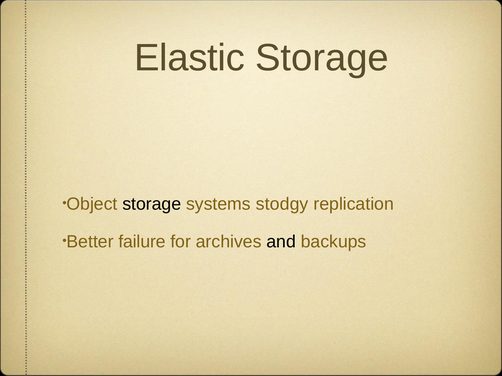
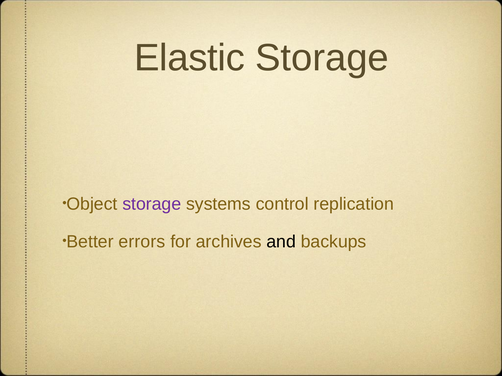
storage colour: black -> purple (152, 204)
stodgy: stodgy -> control (282, 204)
failure: failure -> errors (142, 242)
